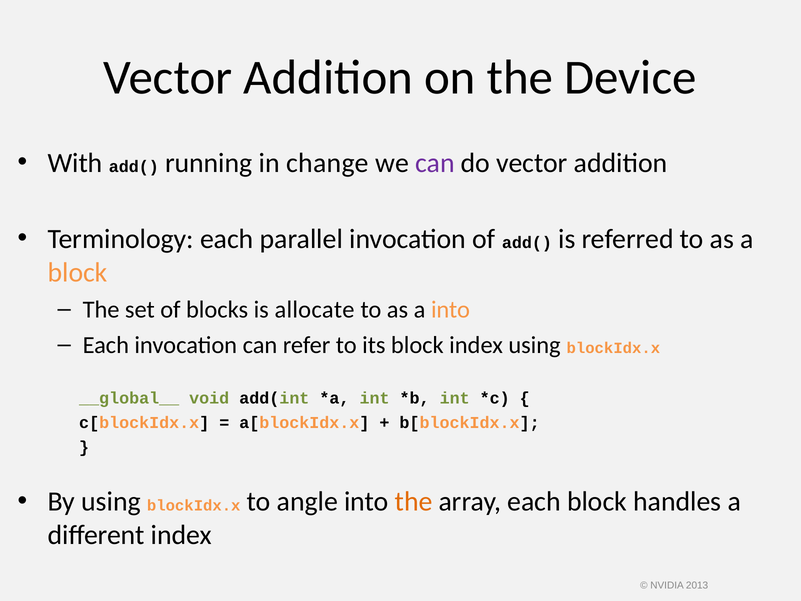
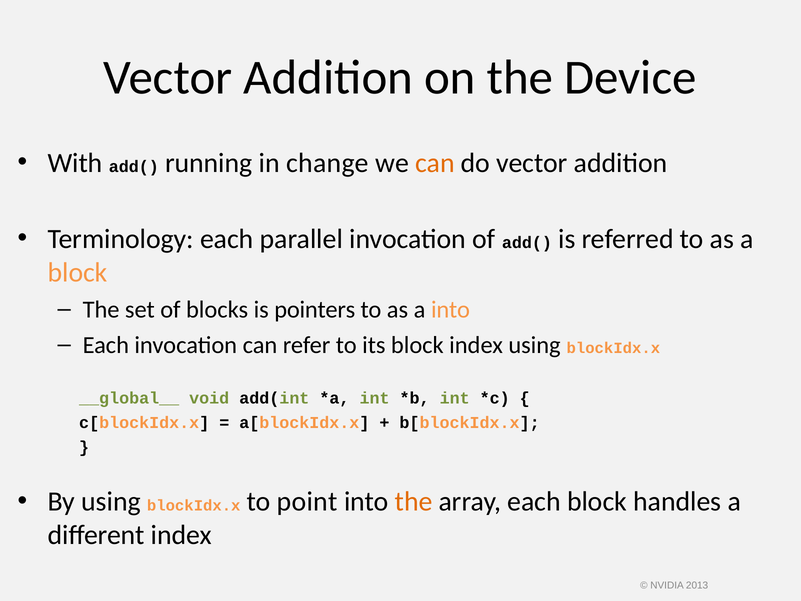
can colour: purple -> orange (435, 163)
allocate: allocate -> pointers (315, 310)
angle: angle -> point (307, 501)
